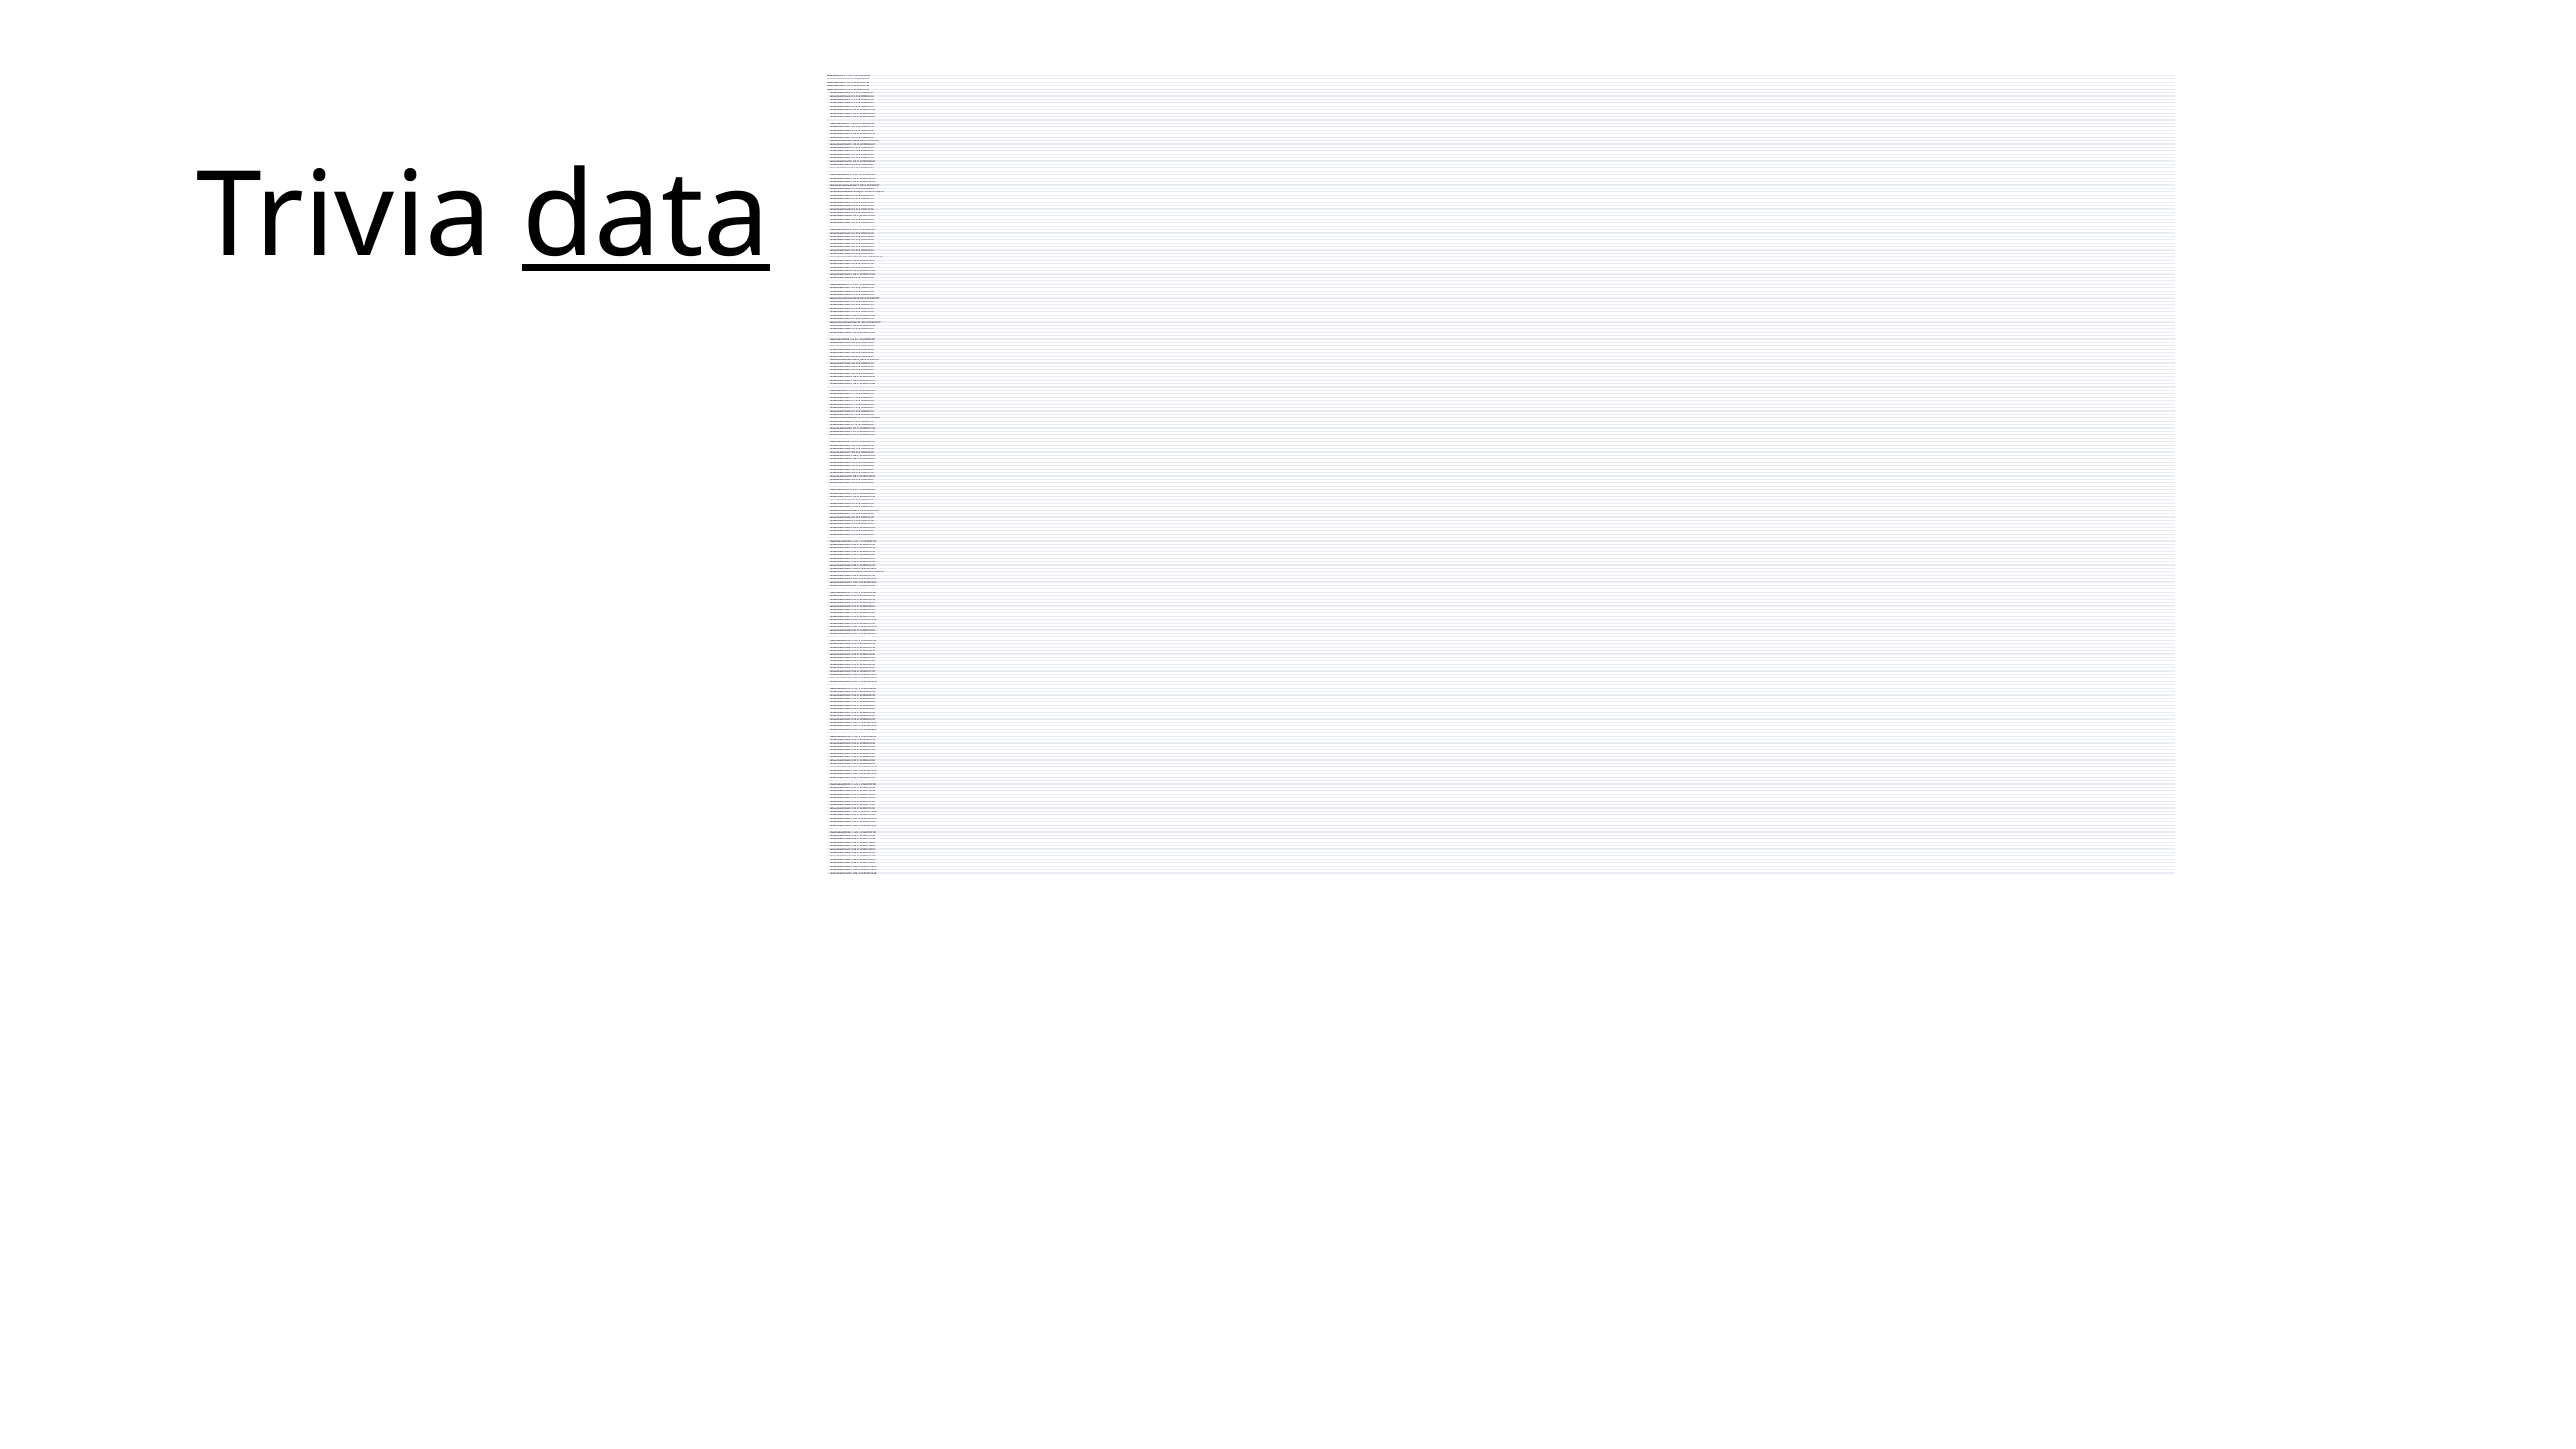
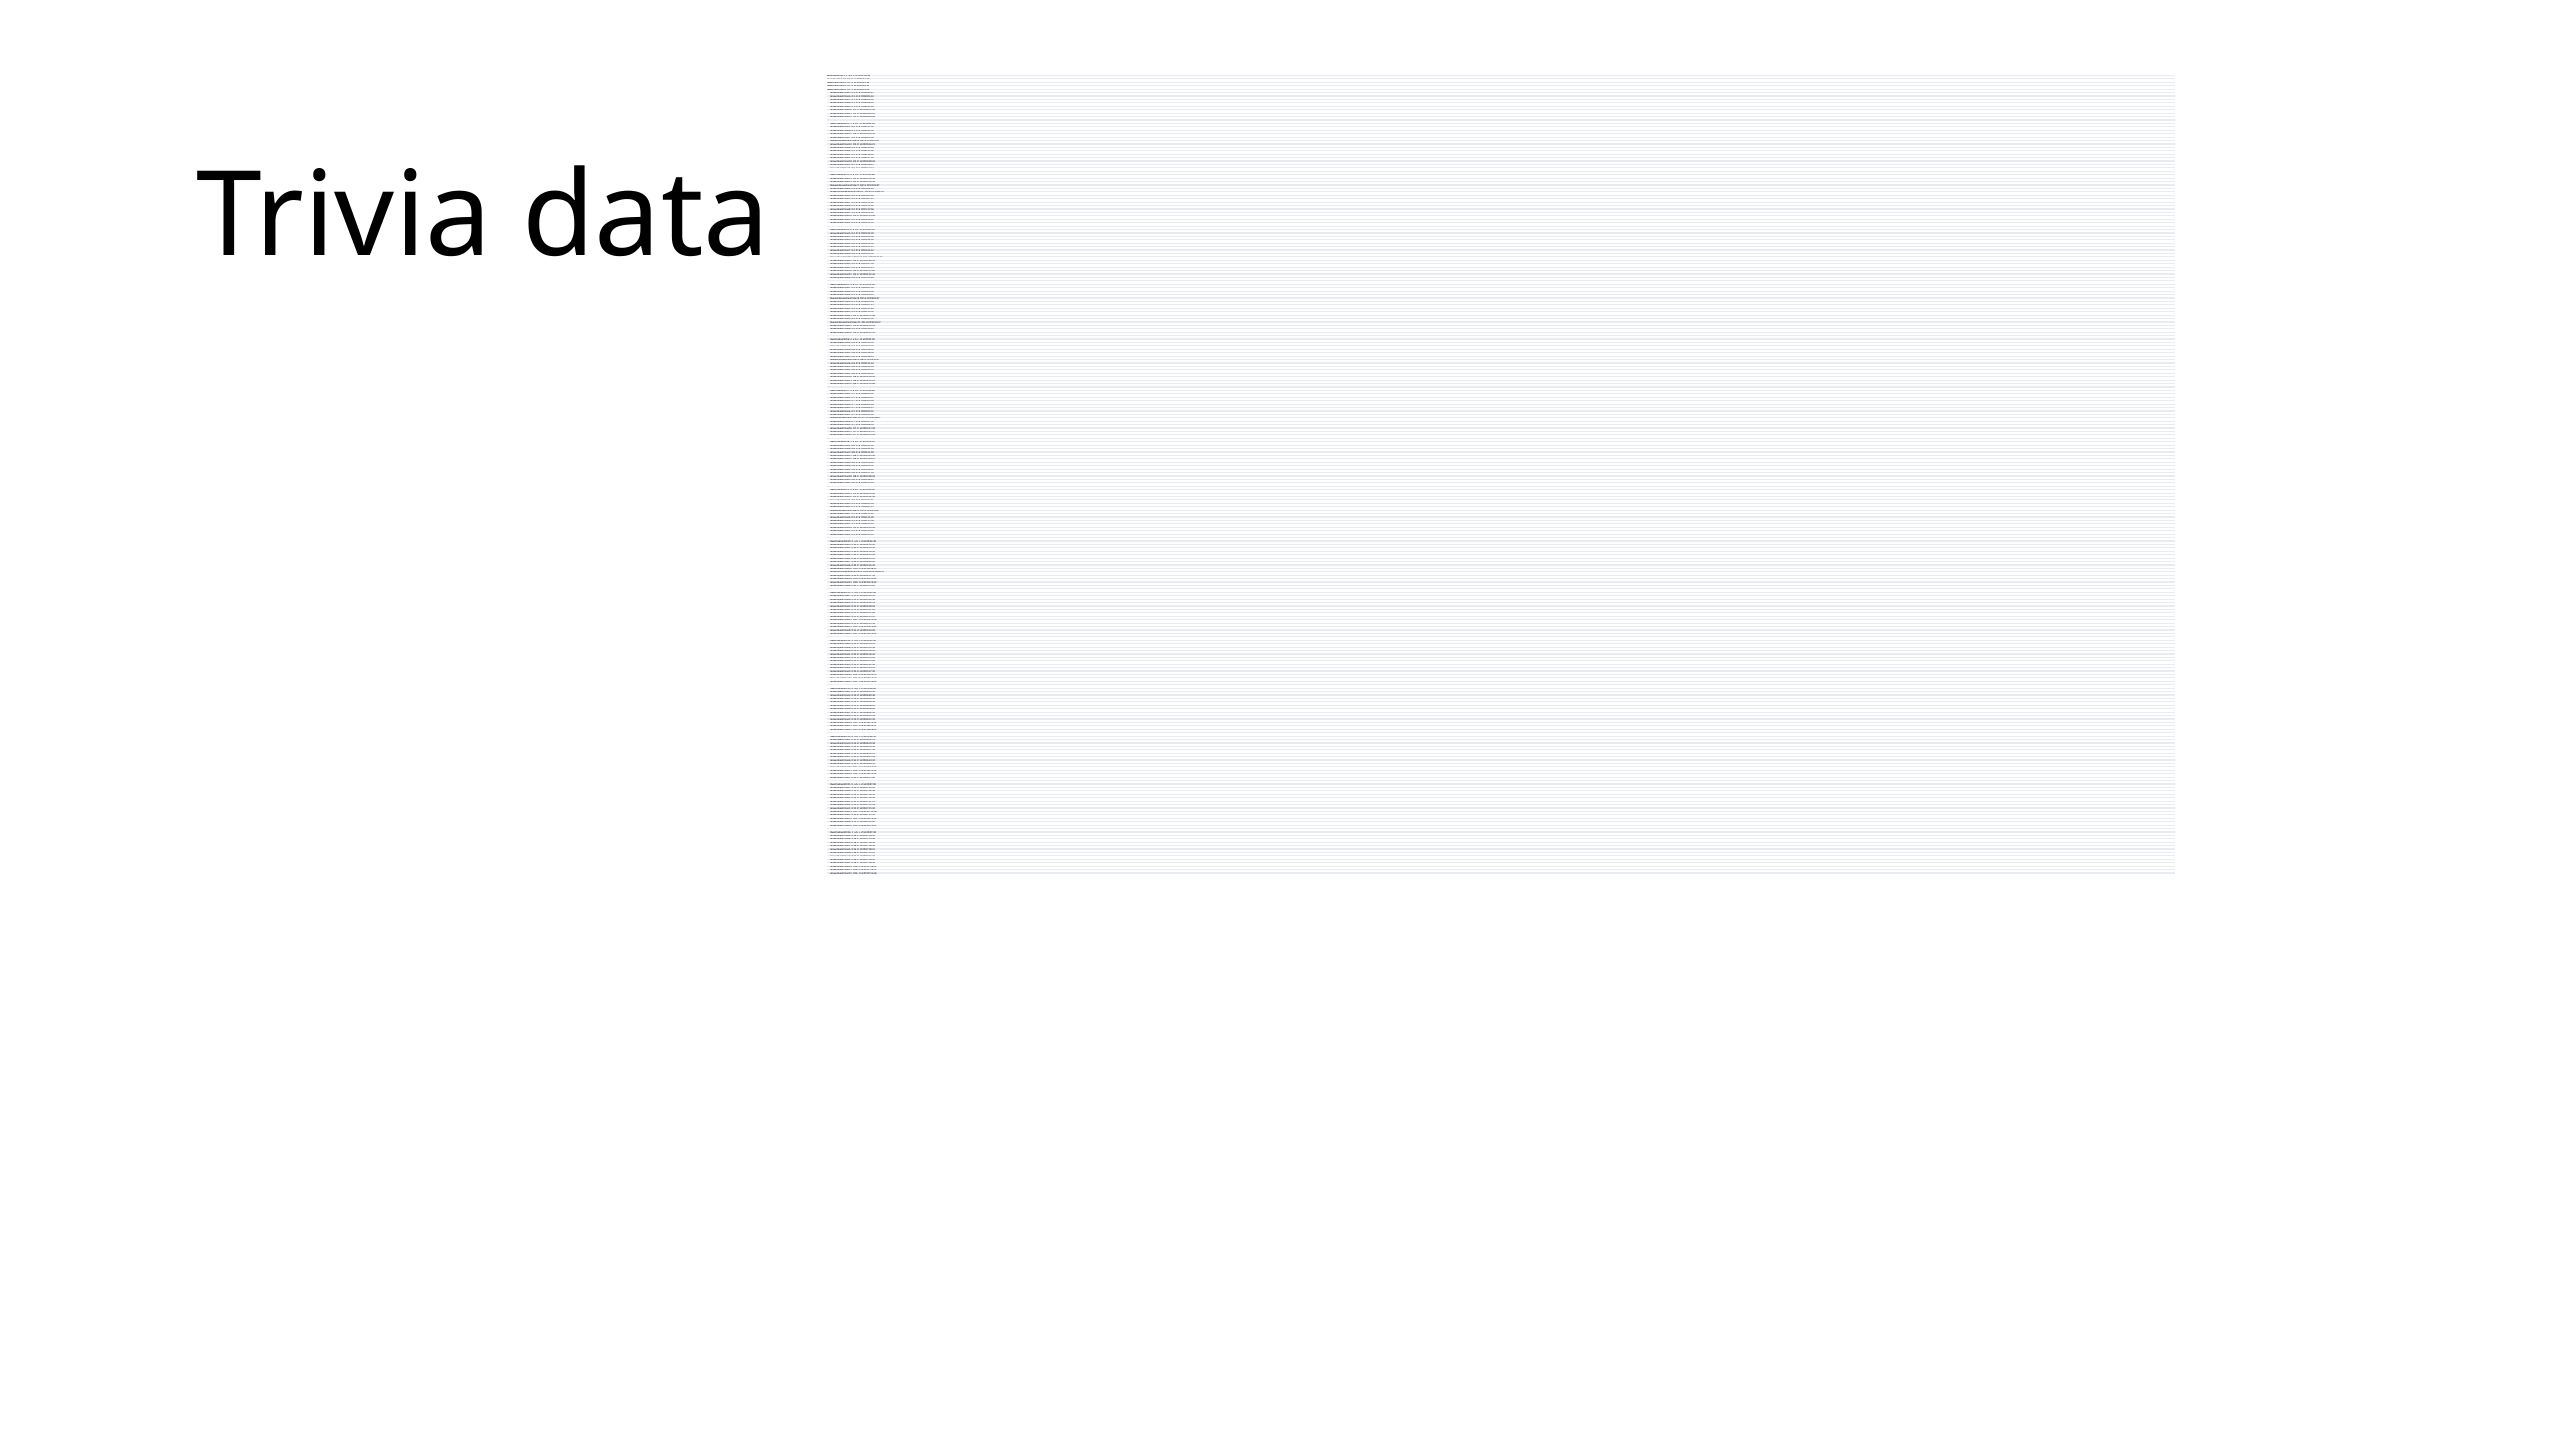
data underline: present -> none (646, 216)
